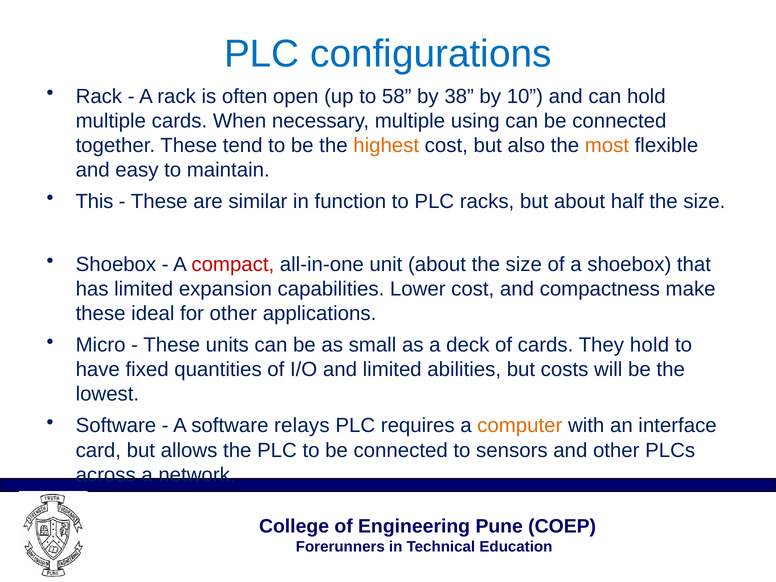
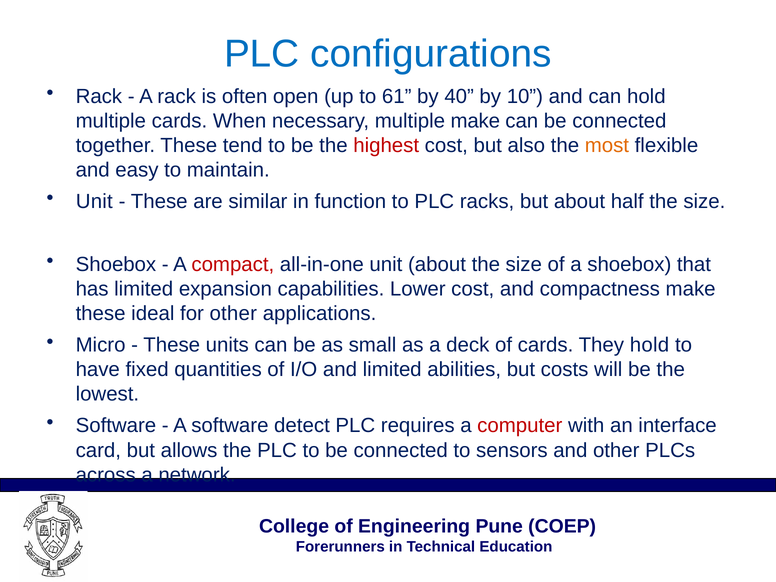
58: 58 -> 61 (397, 96)
38: 38 -> 40 (459, 96)
multiple using: using -> make (475, 121)
highest colour: orange -> red (386, 146)
This: This -> Unit (94, 202)
relays: relays -> detect (302, 426)
computer colour: orange -> red (520, 426)
